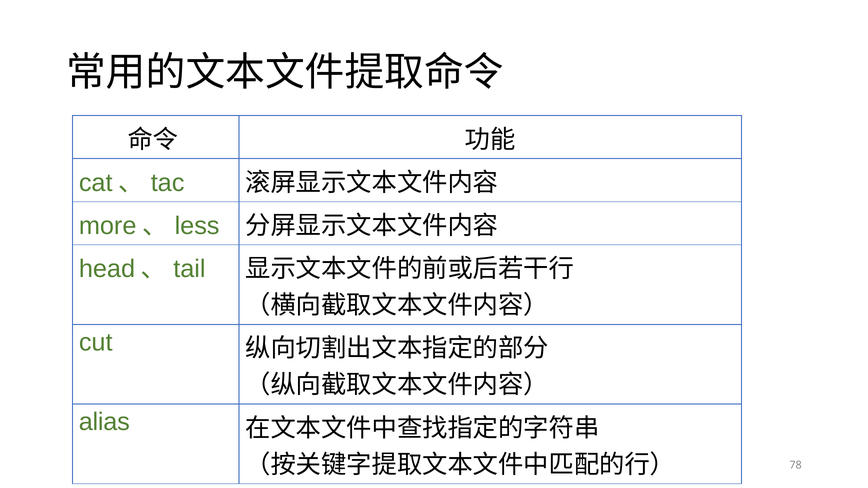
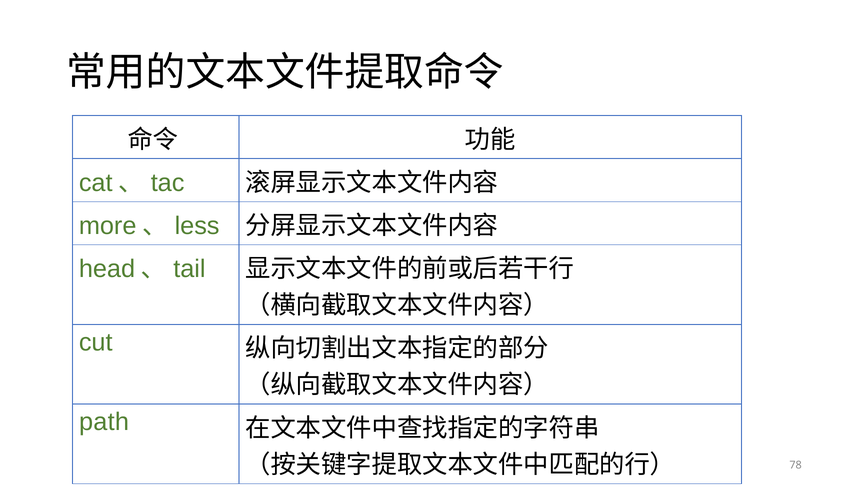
alias: alias -> path (104, 422)
